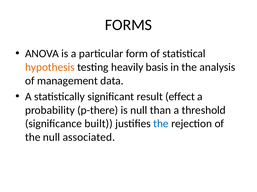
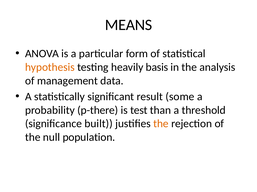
FORMS: FORMS -> MEANS (129, 25)
effect: effect -> some (180, 97)
is null: null -> test (139, 111)
the colour: blue -> orange (161, 124)
associated: associated -> population (89, 138)
